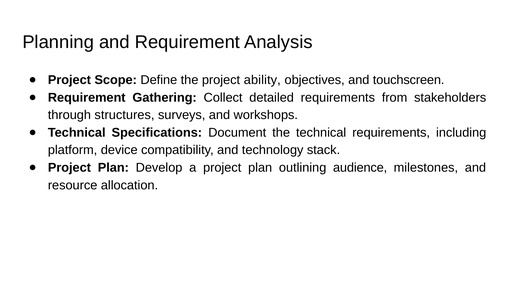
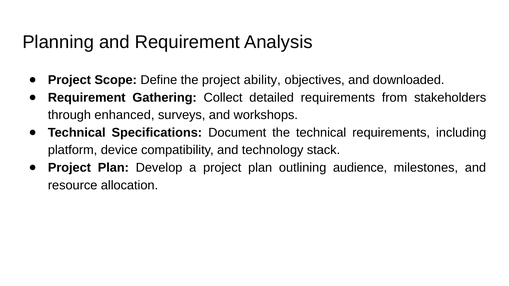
touchscreen: touchscreen -> downloaded (409, 80)
structures: structures -> enhanced (124, 115)
